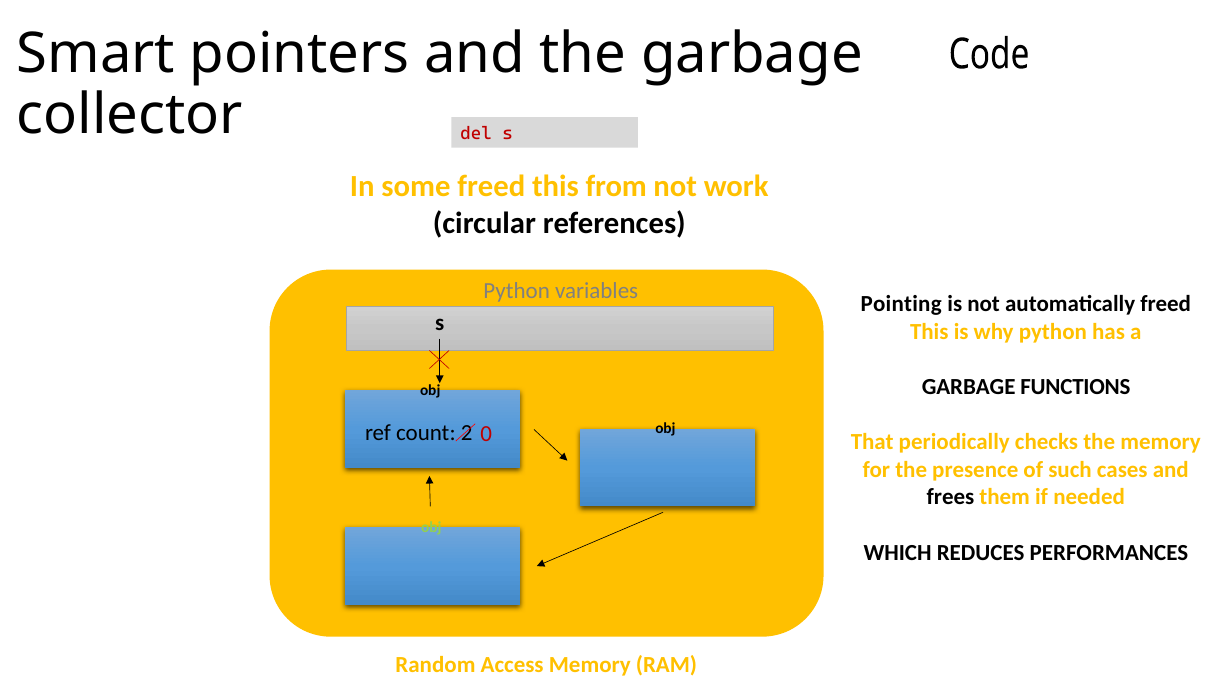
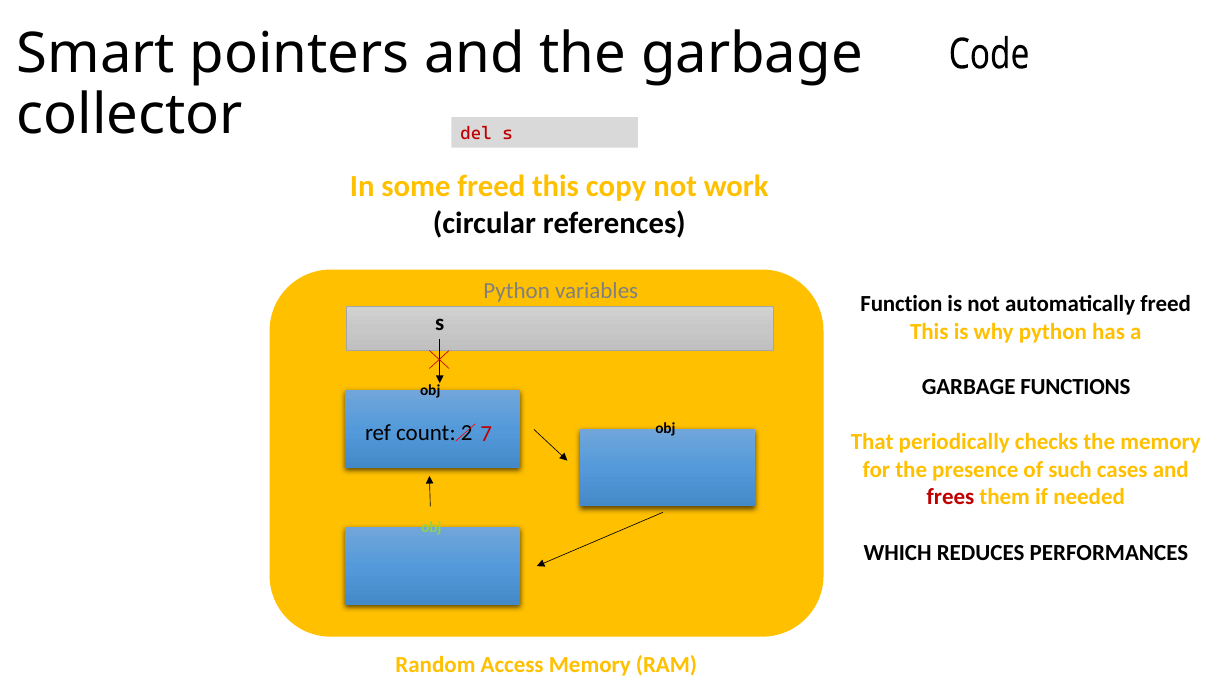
from: from -> copy (616, 187)
Pointing: Pointing -> Function (901, 304)
0: 0 -> 7 (486, 434)
frees colour: black -> red (950, 497)
